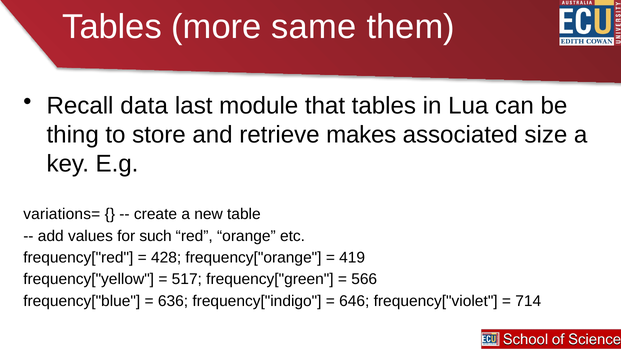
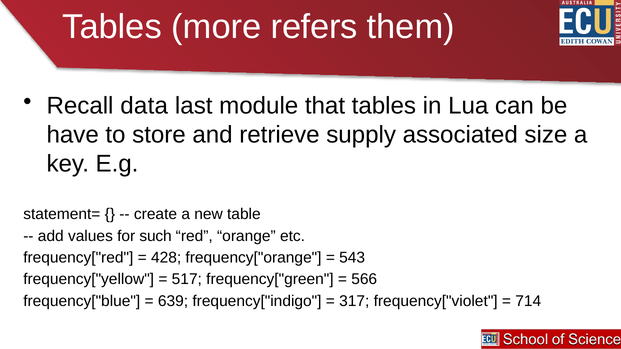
same: same -> refers (314, 27)
thing: thing -> have (73, 135)
makes: makes -> supply (361, 135)
variations=: variations= -> statement= (62, 214)
419: 419 -> 543 (352, 258)
636: 636 -> 639 (173, 301)
646: 646 -> 317 (354, 301)
